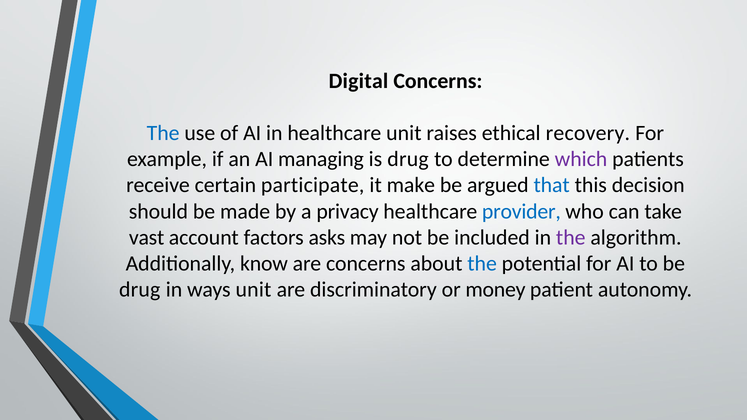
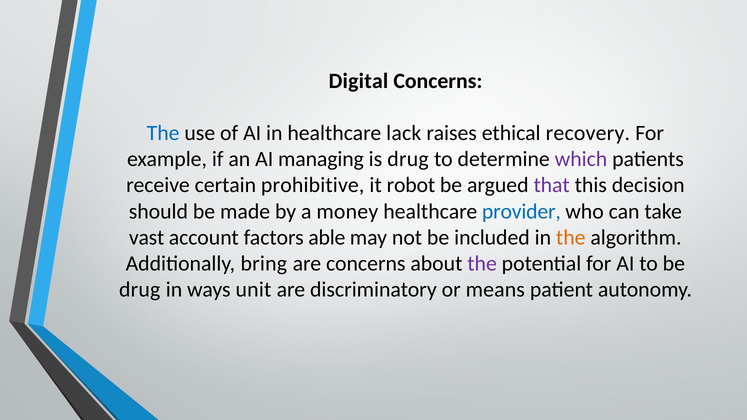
healthcare unit: unit -> lack (404, 133)
participate: participate -> prohibitive (313, 185)
make: make -> robot (411, 185)
that colour: blue -> purple (552, 185)
privacy: privacy -> money (347, 211)
asks: asks -> able (327, 238)
the colour: purple -> orange (571, 238)
know: know -> bring (264, 264)
the colour: blue -> purple (482, 264)
money: money -> means (495, 290)
